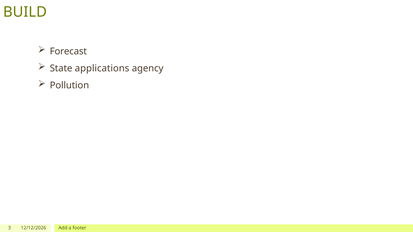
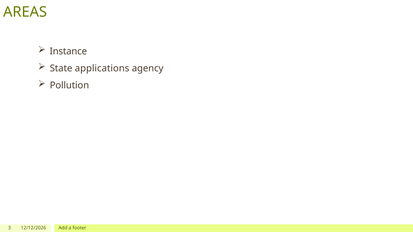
BUILD: BUILD -> AREAS (25, 12)
Forecast: Forecast -> Instance (68, 51)
